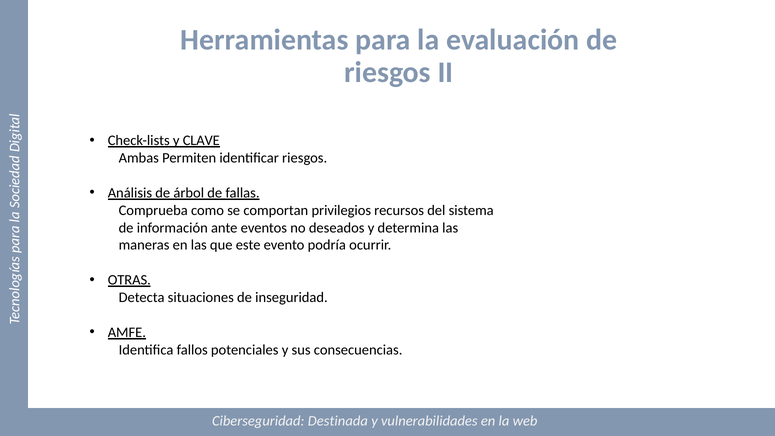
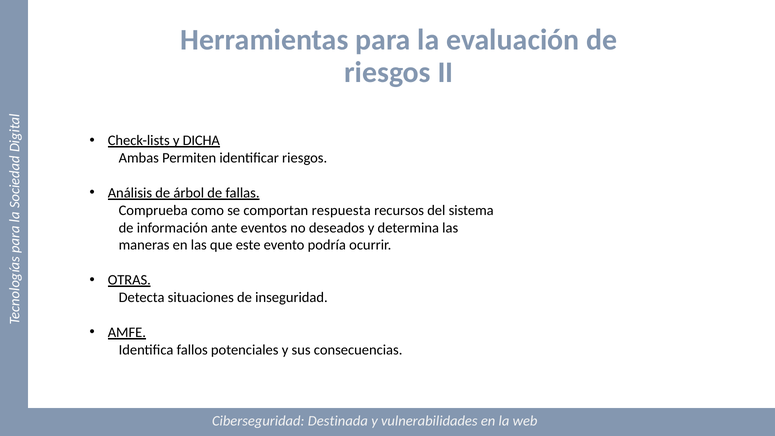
CLAVE: CLAVE -> DICHA (201, 141)
privilegios: privilegios -> respuesta (341, 210)
